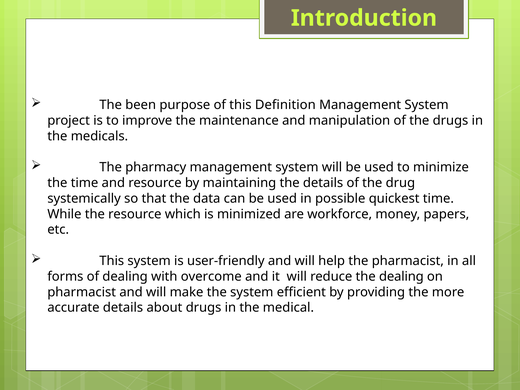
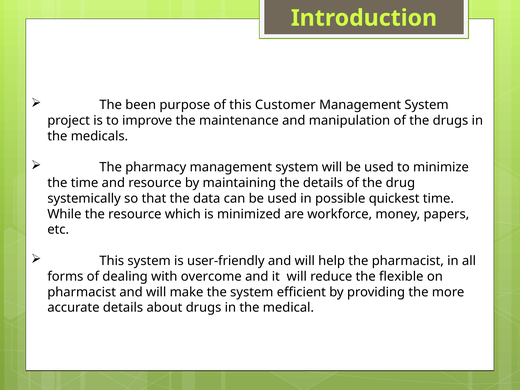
Definition: Definition -> Customer (285, 105)
the dealing: dealing -> flexible (401, 276)
